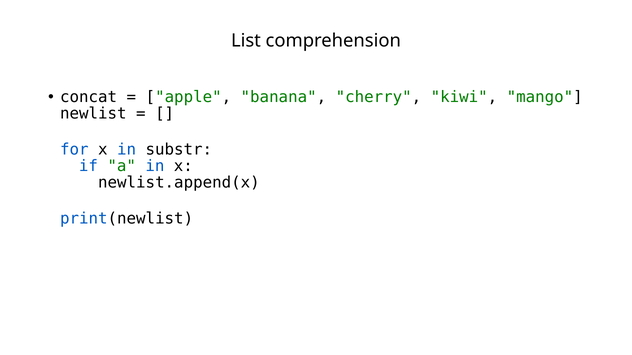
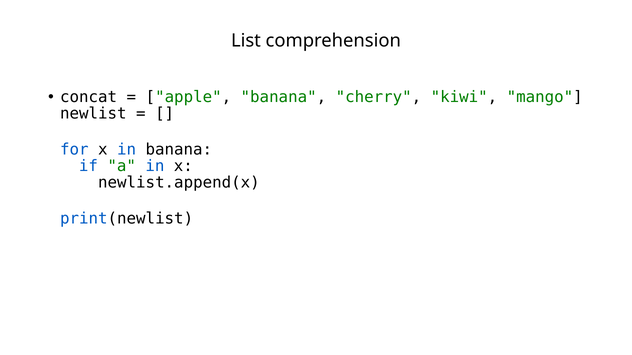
in substr: substr -> banana (179, 150)
